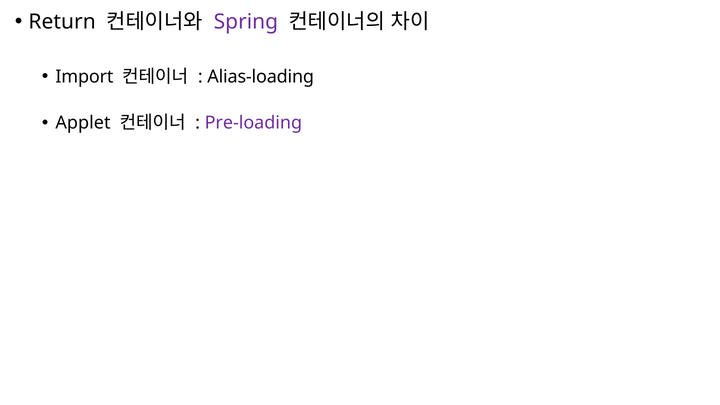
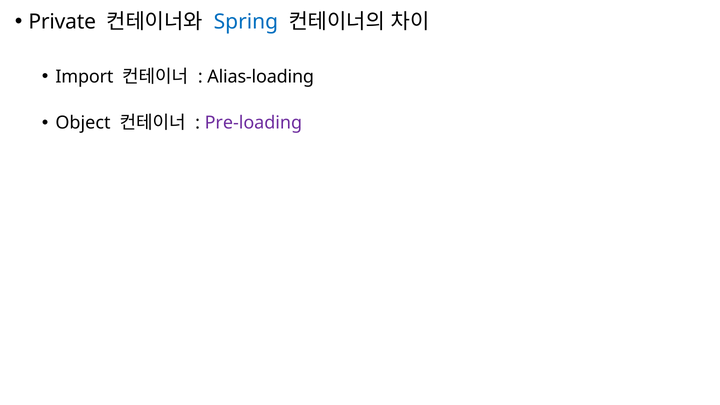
Return: Return -> Private (62, 22)
Spring colour: purple -> blue (246, 22)
Applet: Applet -> Object (83, 123)
